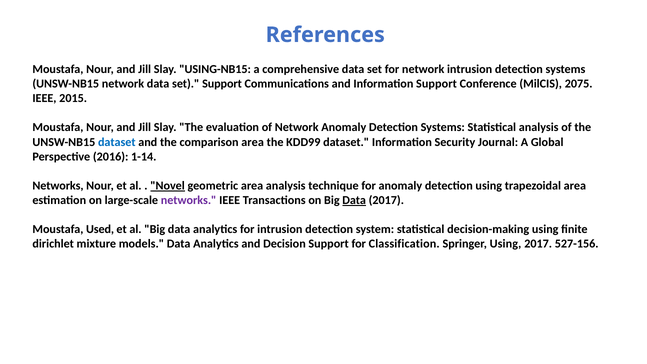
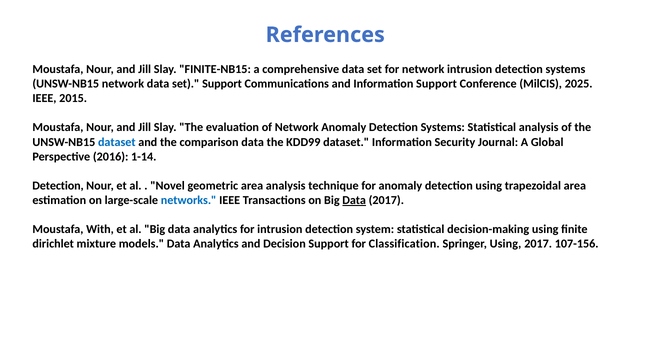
USING-NB15: USING-NB15 -> FINITE-NB15 (215, 69)
2075: 2075 -> 2025 (579, 84)
comparison area: area -> data (253, 142)
Networks: Networks -> Detection (58, 186)
Novel underline: present -> none (168, 186)
networks colour: purple -> blue (189, 200)
Used: Used -> With (100, 229)
527-156: 527-156 -> 107-156 (577, 244)
